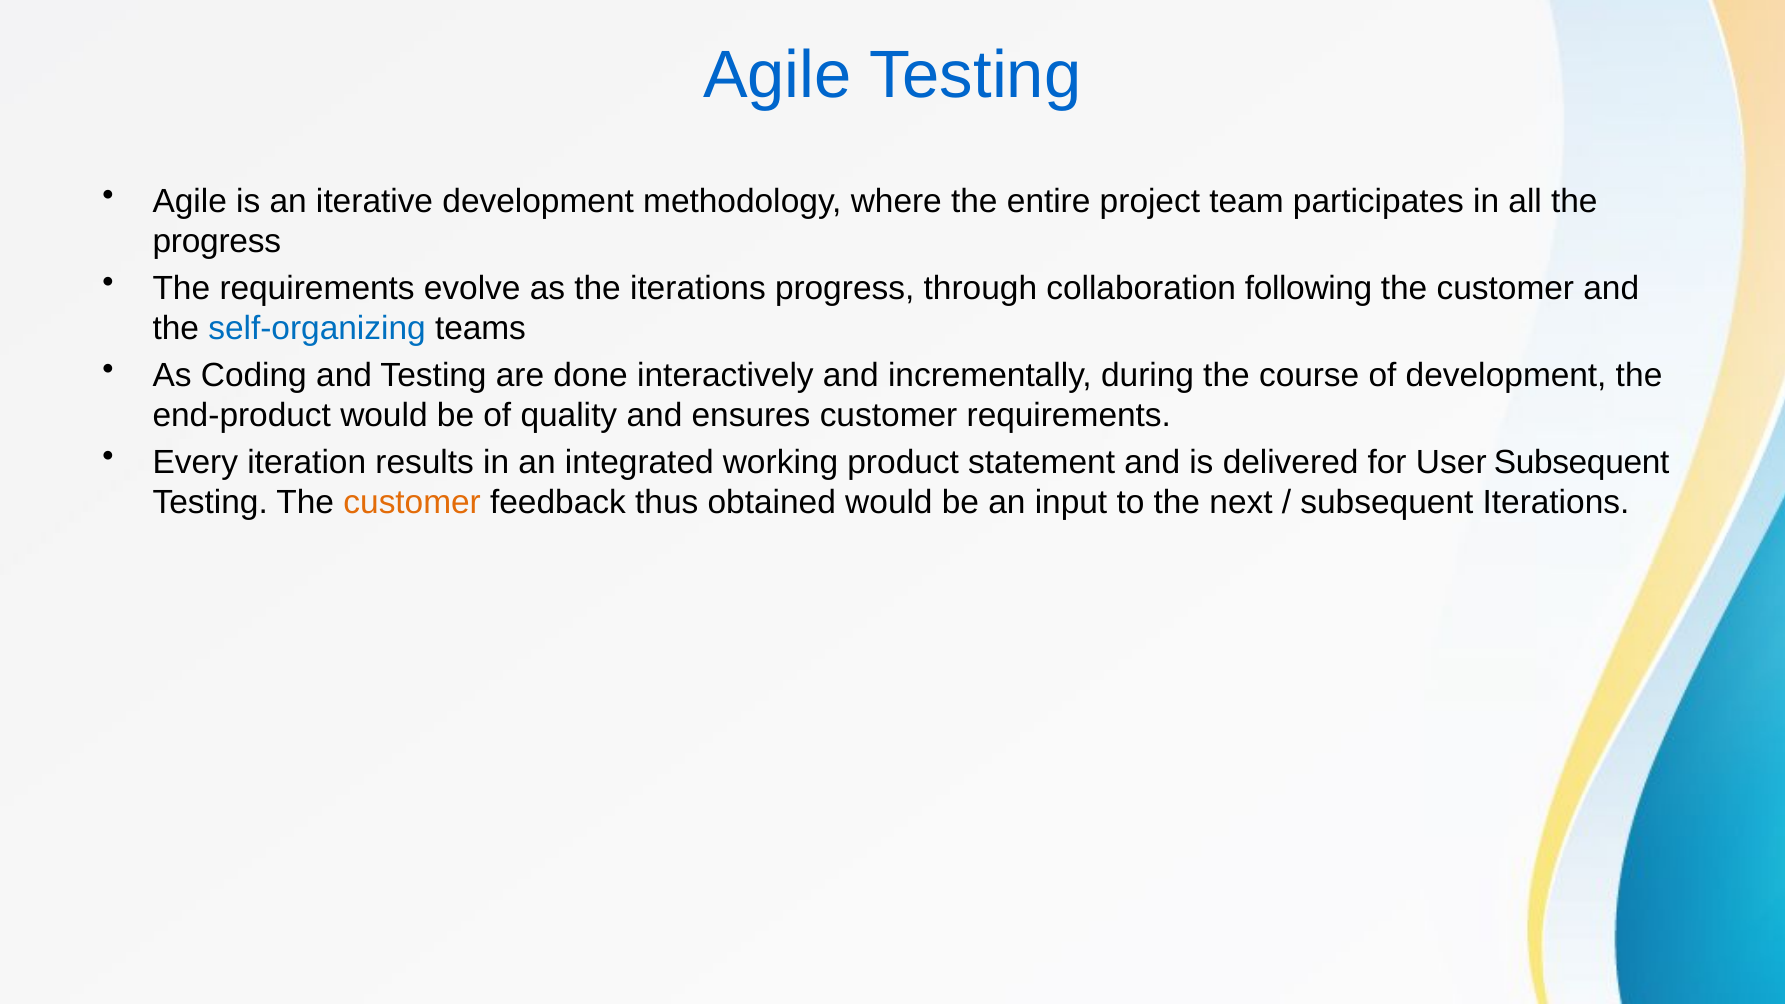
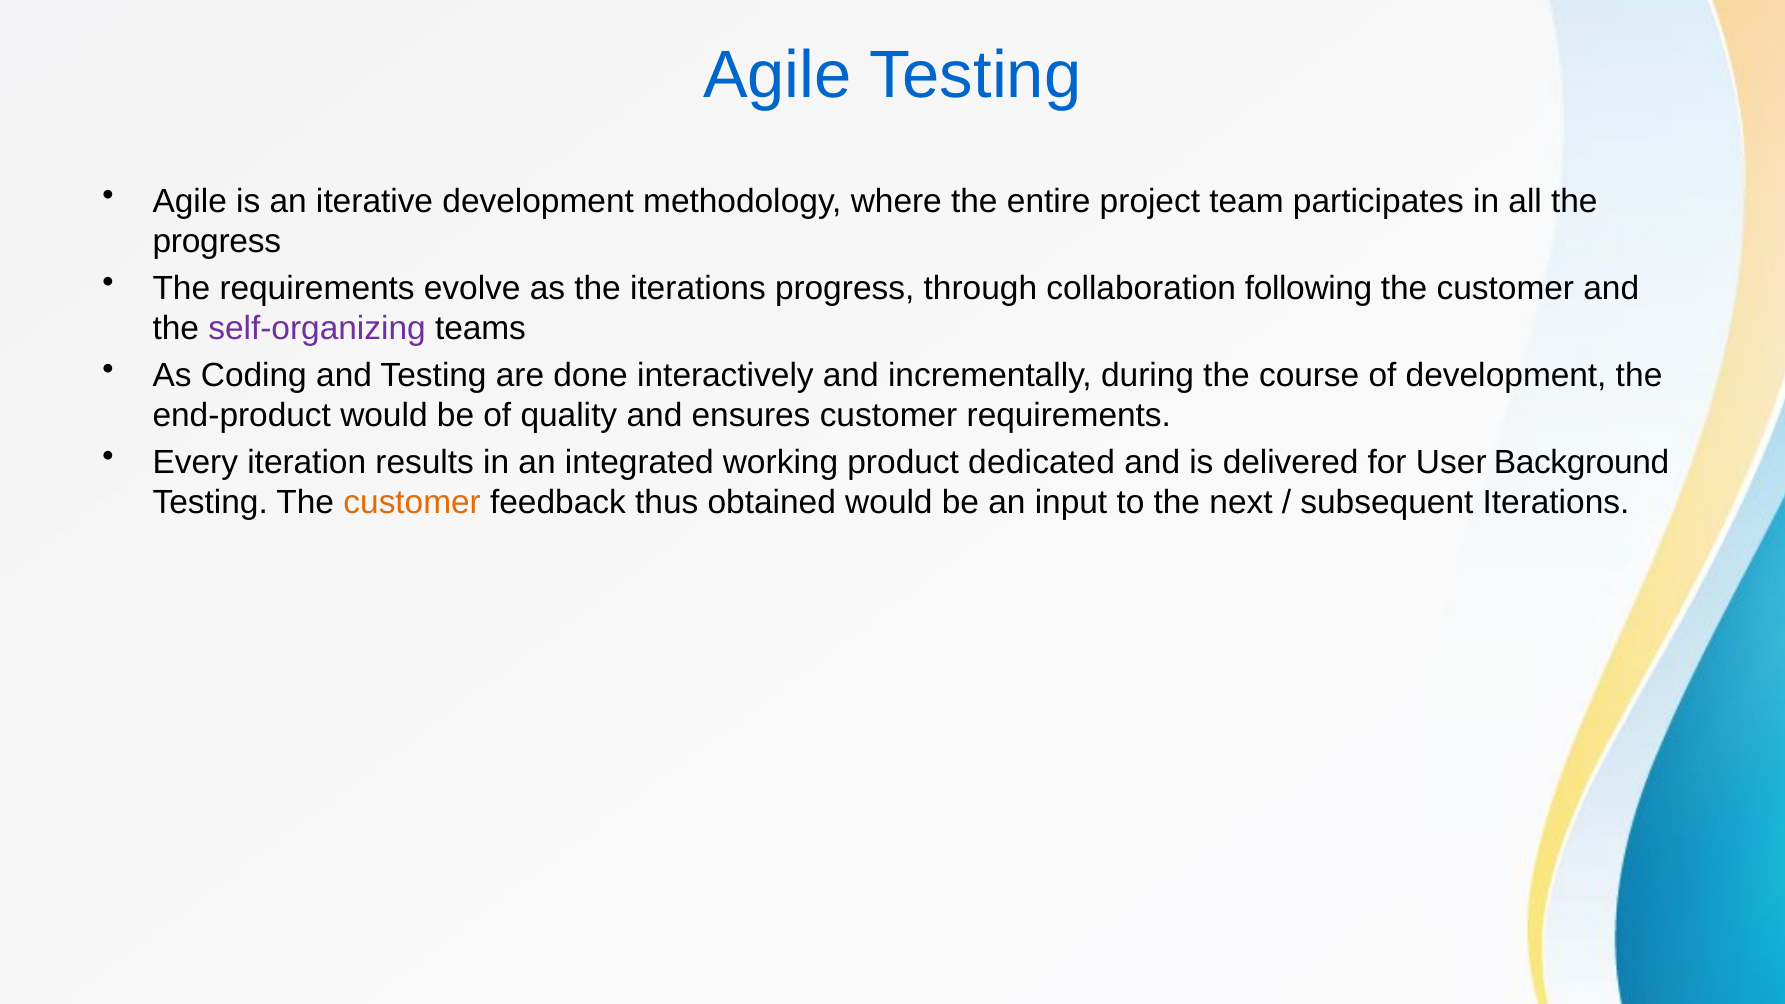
self-organizing colour: blue -> purple (317, 328)
statement: statement -> dedicated (1042, 462)
User Subsequent: Subsequent -> Background (1582, 462)
